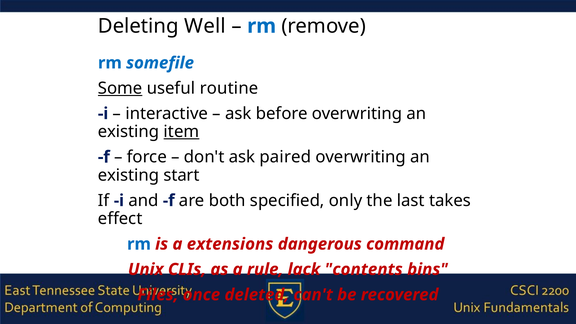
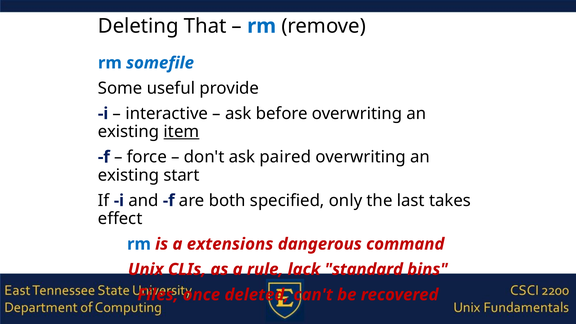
Well: Well -> That (205, 26)
Some underline: present -> none (120, 88)
routine: routine -> provide (229, 88)
contents: contents -> standard (364, 269)
